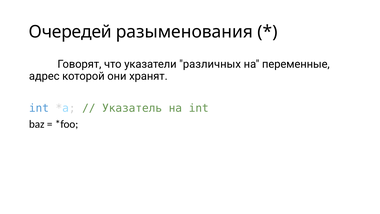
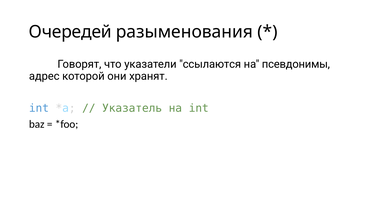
различных: различных -> ссылаются (210, 64)
переменные: переменные -> псевдонимы (296, 64)
